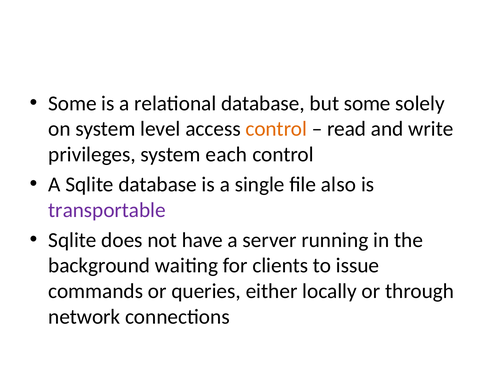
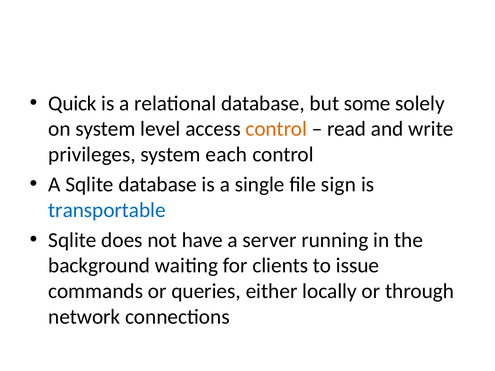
Some: Some -> Quick (72, 103)
also: also -> sign (338, 185)
transportable colour: purple -> blue (107, 210)
